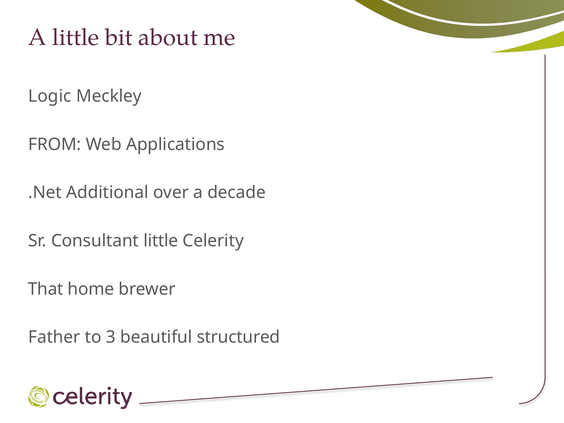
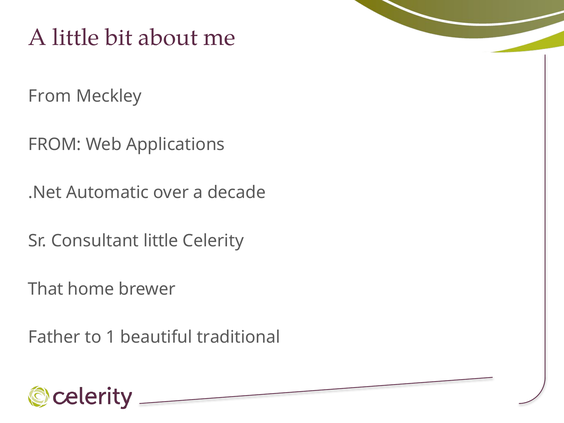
Logic: Logic -> From (50, 96)
Additional: Additional -> Automatic (107, 193)
3: 3 -> 1 (111, 337)
structured: structured -> traditional (238, 337)
